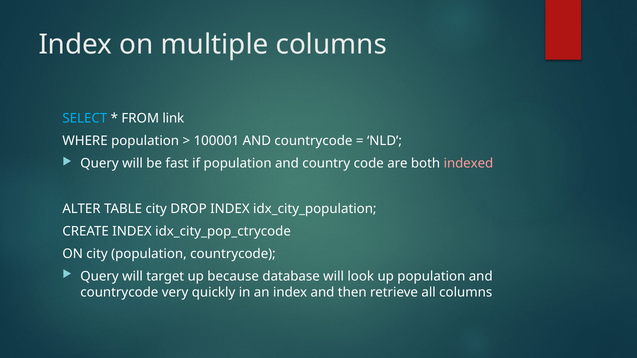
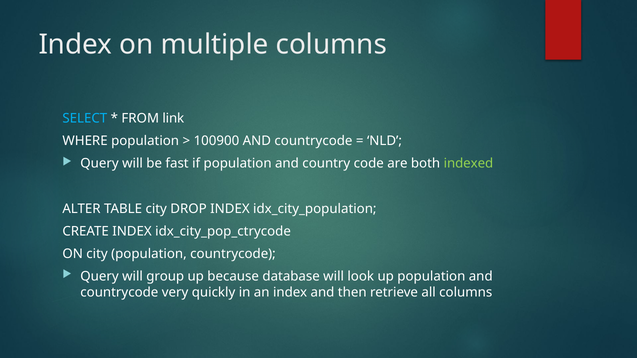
100001: 100001 -> 100900 (216, 141)
indexed colour: pink -> light green (468, 164)
target: target -> group (165, 277)
